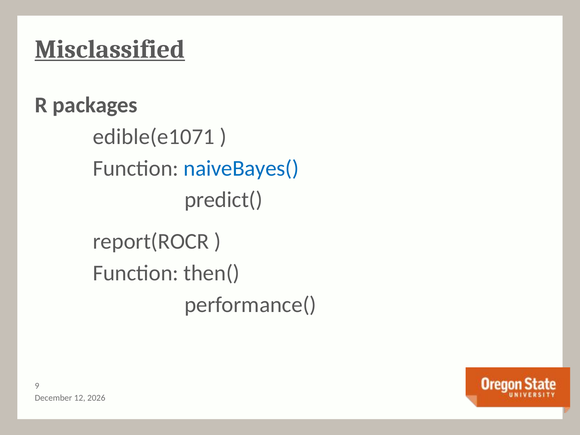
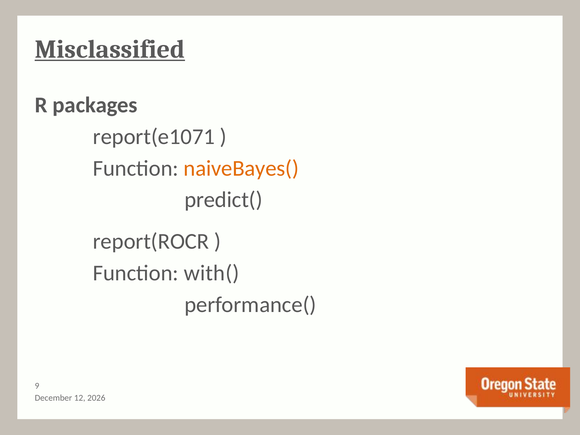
edible(e1071: edible(e1071 -> report(e1071 (154, 137)
naiveBayes( colour: blue -> orange (241, 168)
then(: then( -> with( (212, 273)
